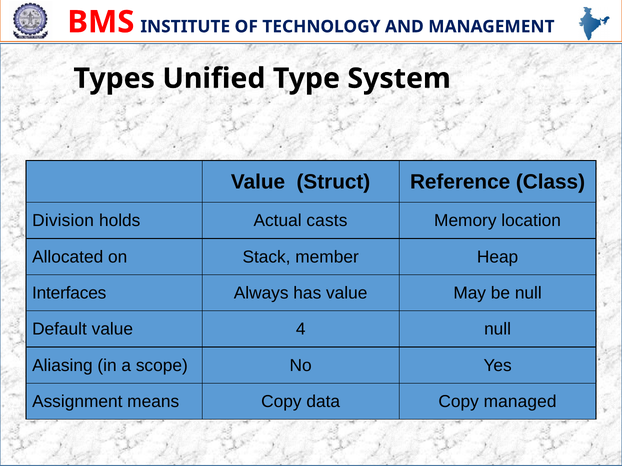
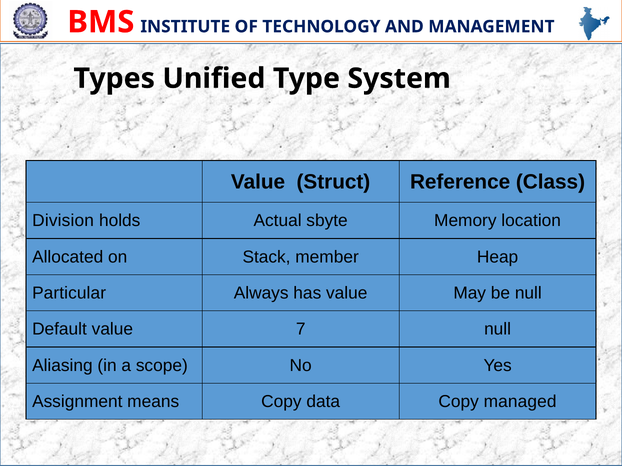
casts: casts -> sbyte (327, 221)
Interfaces: Interfaces -> Particular (69, 293)
4: 4 -> 7 (301, 330)
